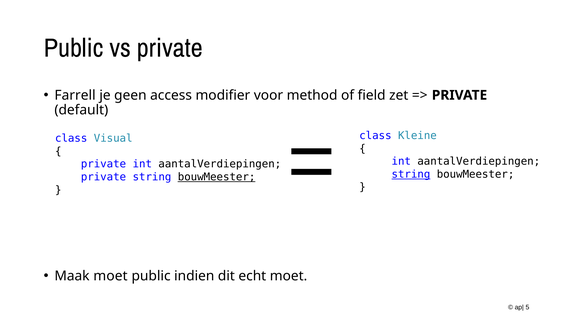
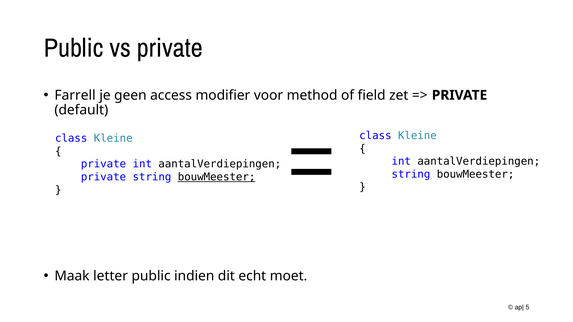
Visual: Visual -> Kleine (113, 138)
string underline: present -> none (411, 174)
Maak moet: moet -> letter (111, 276)
